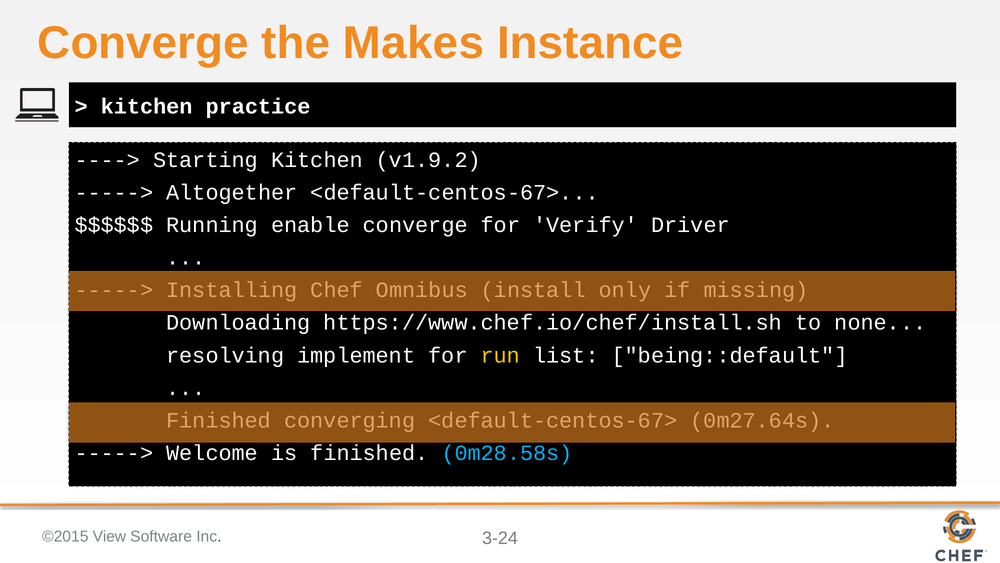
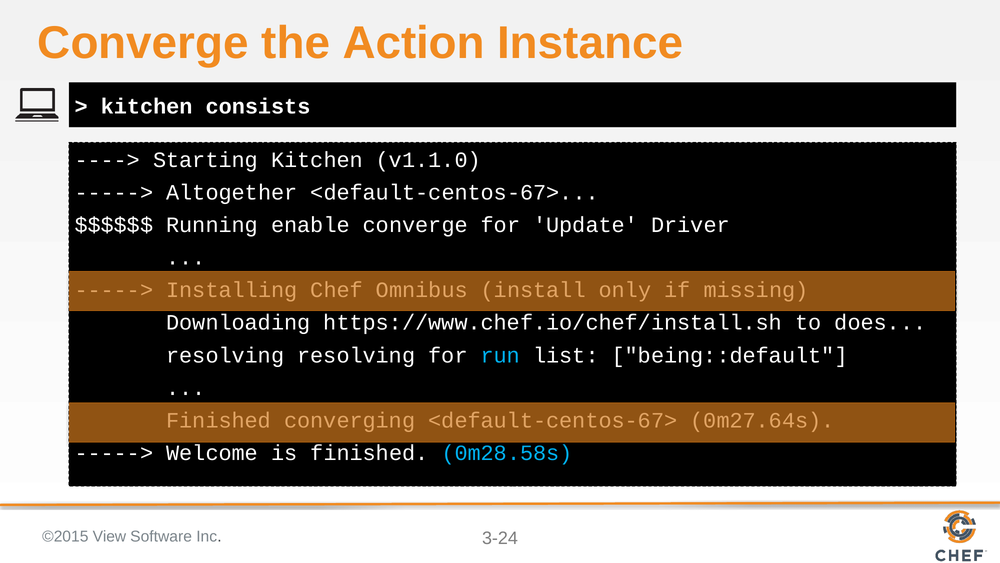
Makes: Makes -> Action (414, 43)
practice: practice -> consists (258, 106)
v1.9.2: v1.9.2 -> v1.1.0 (428, 160)
Verify: Verify -> Update (586, 225)
none: none -> does (880, 322)
resolving implement: implement -> resolving (356, 355)
run colour: yellow -> light blue (500, 355)
